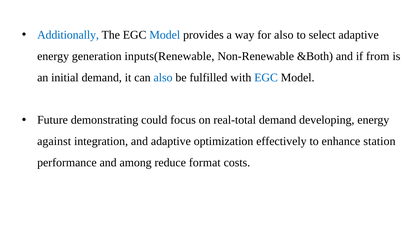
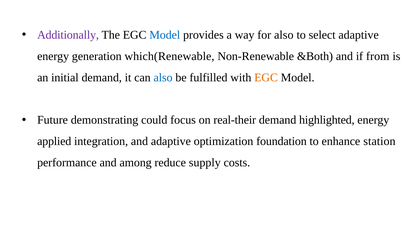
Additionally colour: blue -> purple (68, 35)
inputs(Renewable: inputs(Renewable -> which(Renewable (170, 56)
EGC colour: blue -> orange (266, 77)
real-total: real-total -> real-their (235, 120)
developing: developing -> highlighted (327, 120)
against: against -> applied (54, 141)
effectively: effectively -> foundation (281, 141)
format: format -> supply (205, 163)
